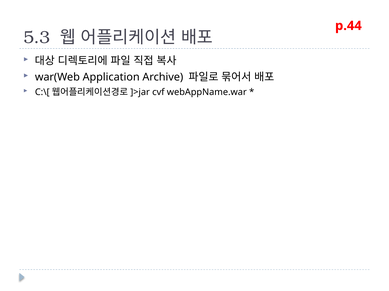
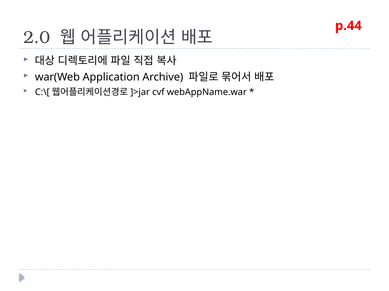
5.3: 5.3 -> 2.0 (37, 38)
